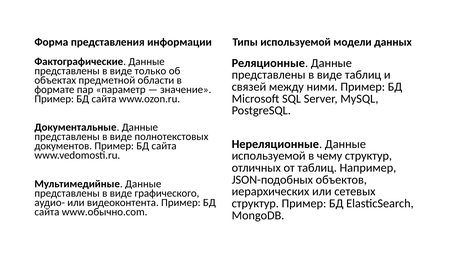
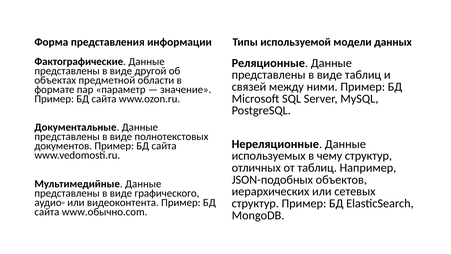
только: только -> другой (150, 71)
используемой: используемой -> используемых (269, 156)
